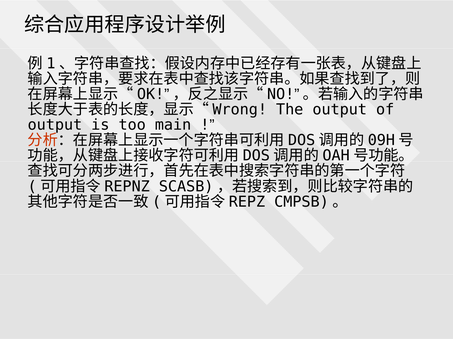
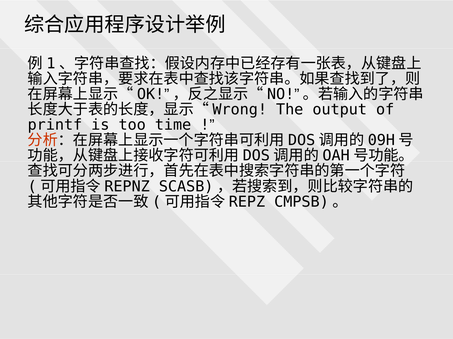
output: output -> printf (55, 125)
main: main -> time (173, 125)
